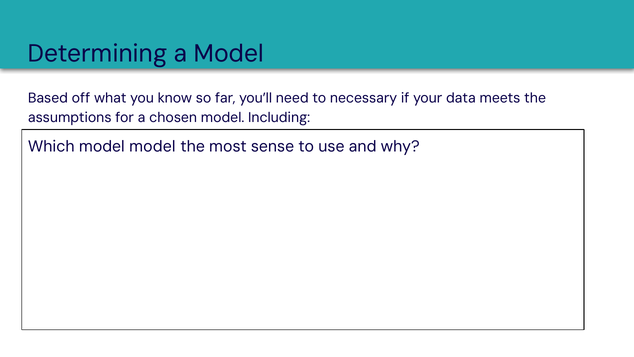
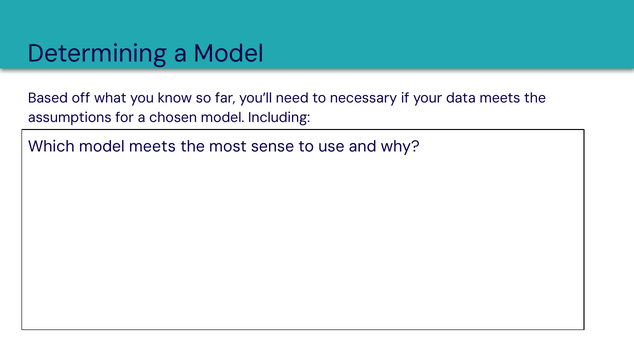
model model: model -> meets (152, 146)
